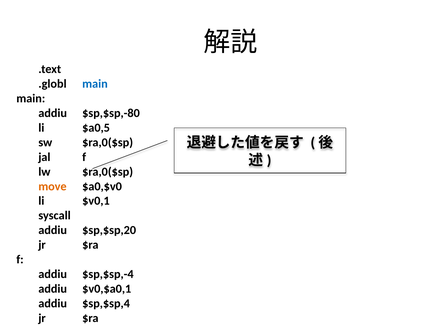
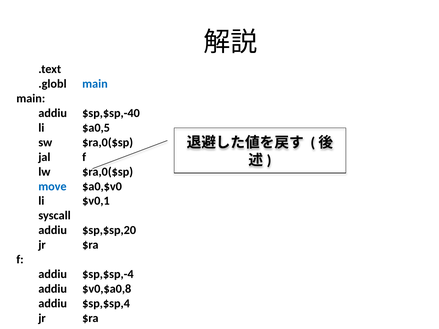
$sp,$sp,-80: $sp,$sp,-80 -> $sp,$sp,-40 (111, 113)
move colour: orange -> blue (52, 186)
$v0,$a0,1: $v0,$a0,1 -> $v0,$a0,8 (107, 289)
